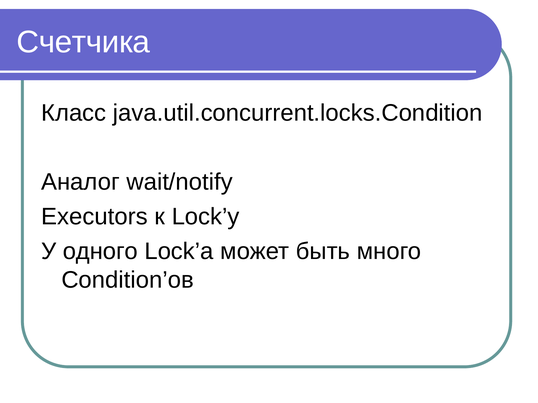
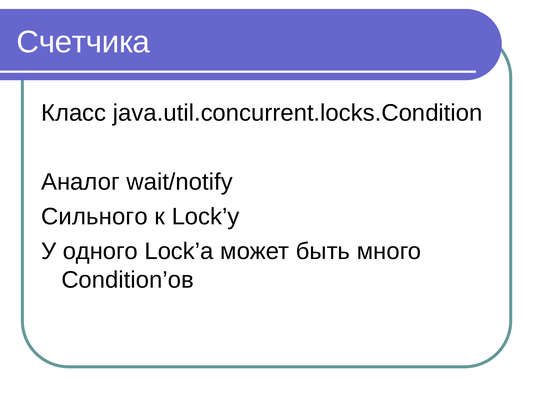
Executors: Executors -> Сильного (94, 217)
